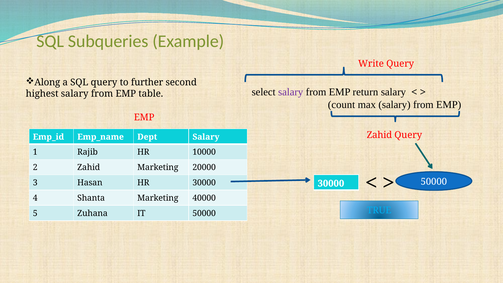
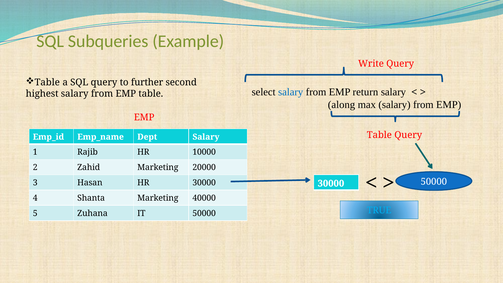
Along: Along -> Table (47, 82)
salary colour: purple -> blue (291, 92)
count: count -> along (341, 105)
Zahid: Zahid -> Table (379, 135)
